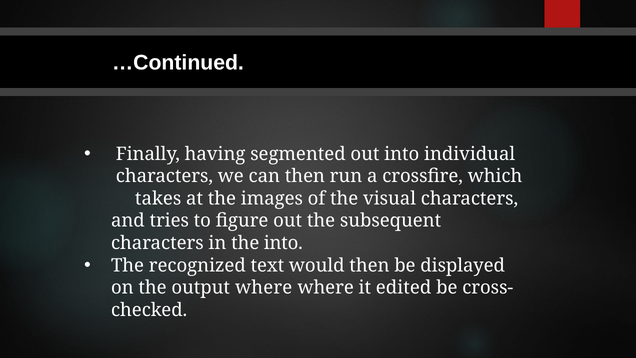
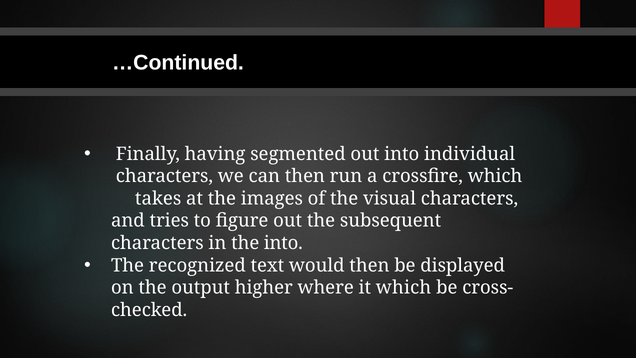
output where: where -> higher (264, 288)
it edited: edited -> which (404, 288)
